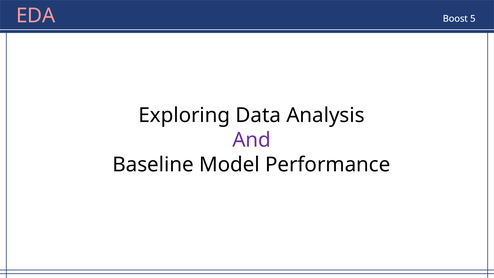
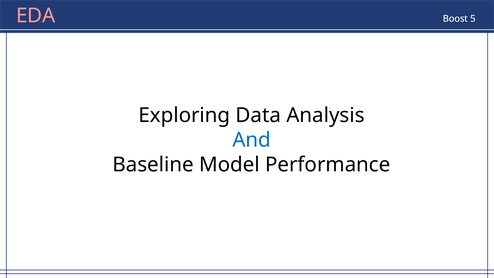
And colour: purple -> blue (252, 140)
